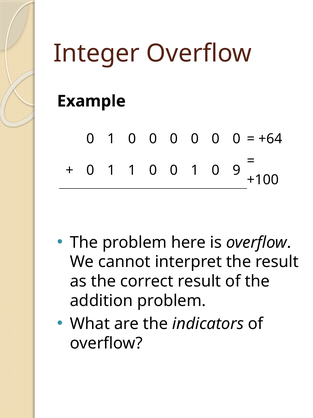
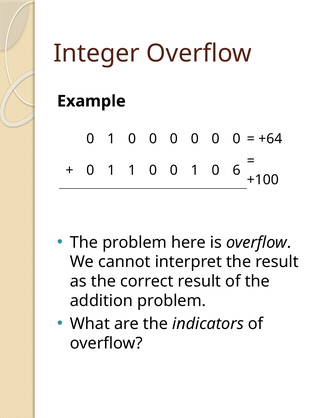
9: 9 -> 6 (237, 170)
